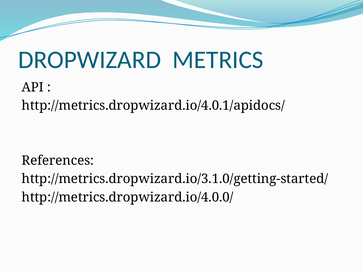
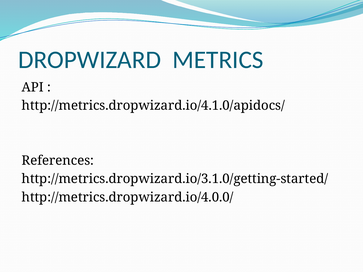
http://metrics.dropwizard.io/4.0.1/apidocs/: http://metrics.dropwizard.io/4.0.1/apidocs/ -> http://metrics.dropwizard.io/4.1.0/apidocs/ (153, 106)
